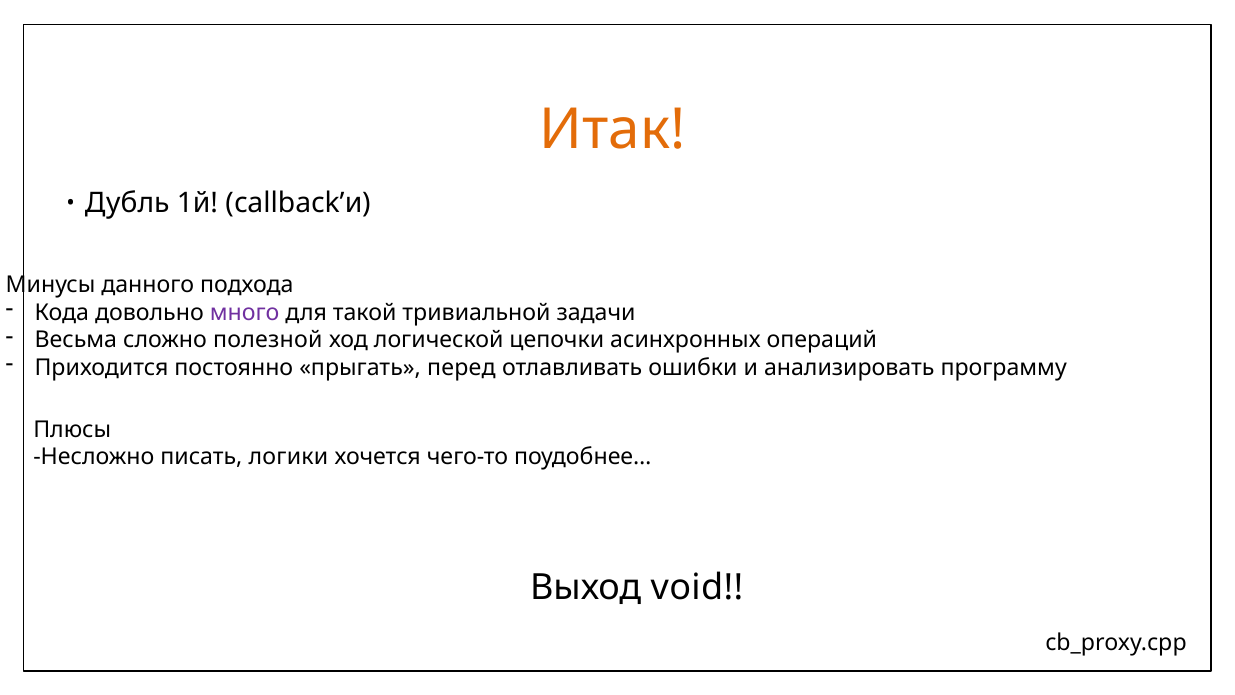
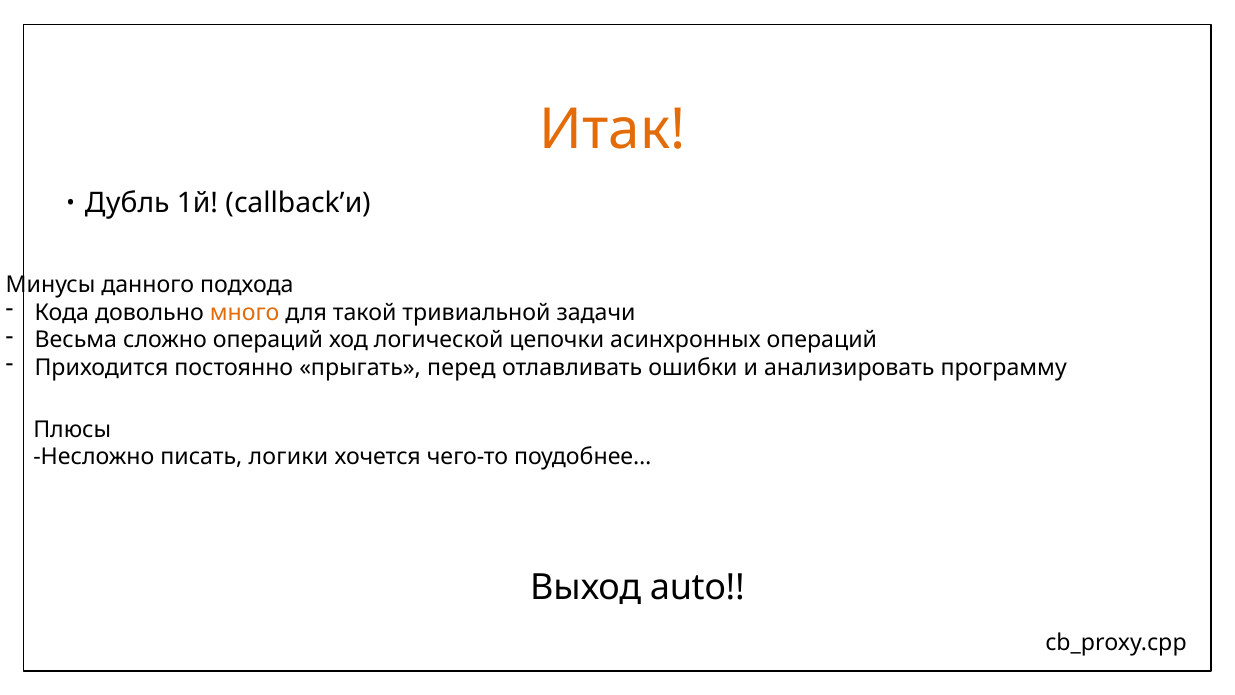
много colour: purple -> orange (245, 312)
сложно полезной: полезной -> операций (268, 340)
void: void -> auto (697, 587)
